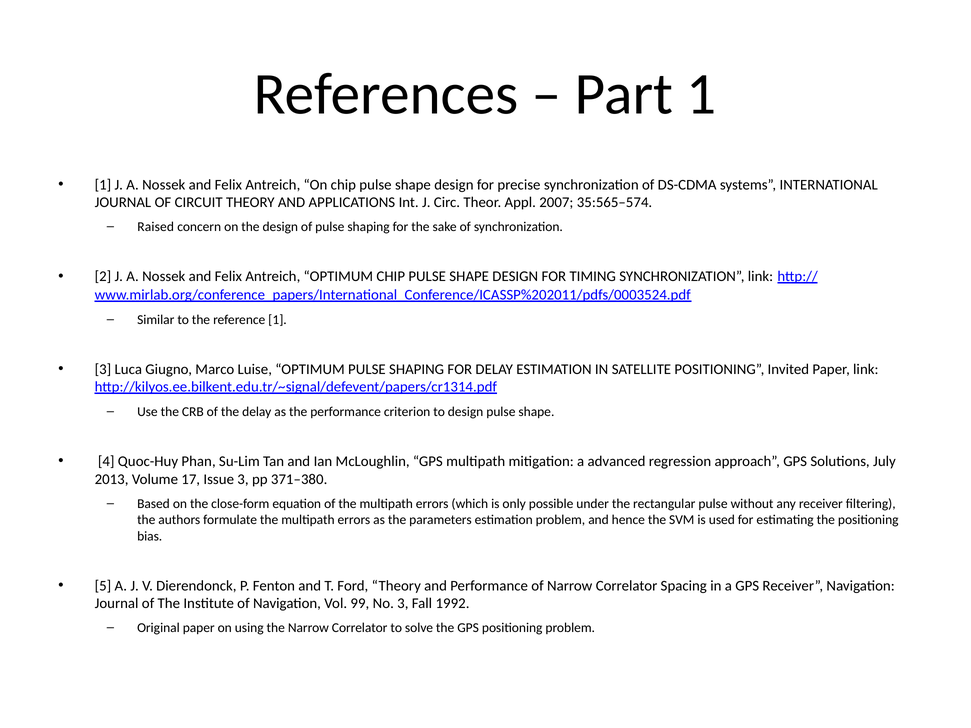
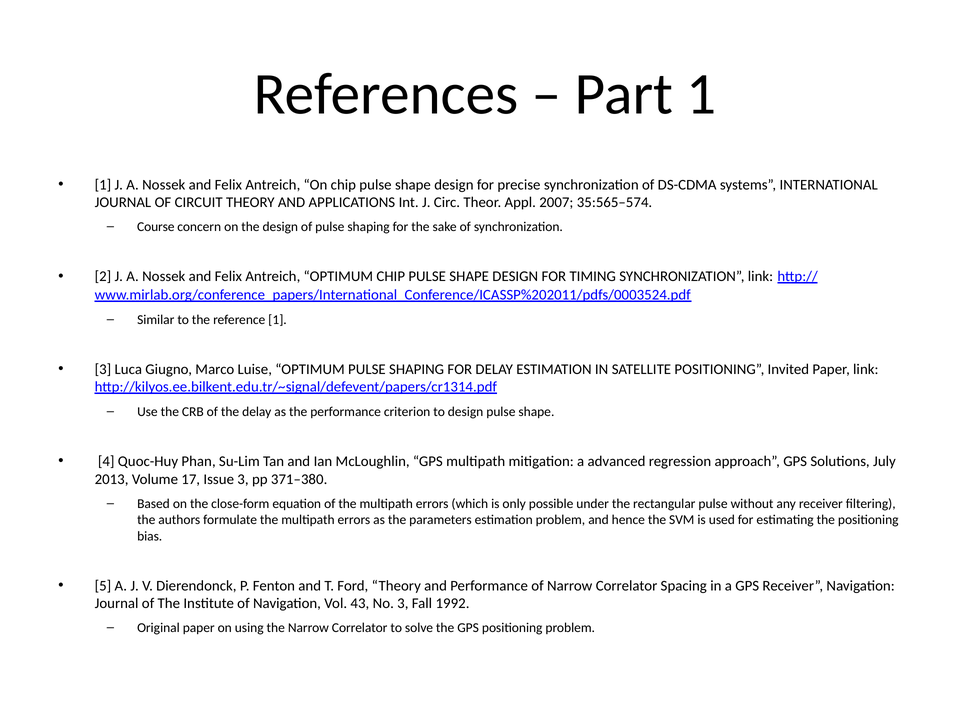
Raised: Raised -> Course (156, 227)
99: 99 -> 43 (360, 604)
